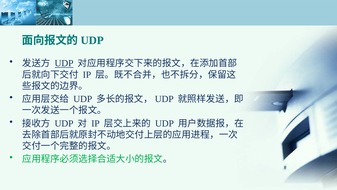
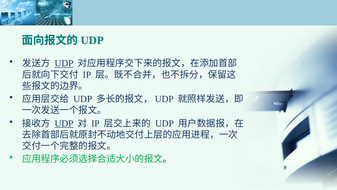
UDP underline: none -> present (64, 123)
